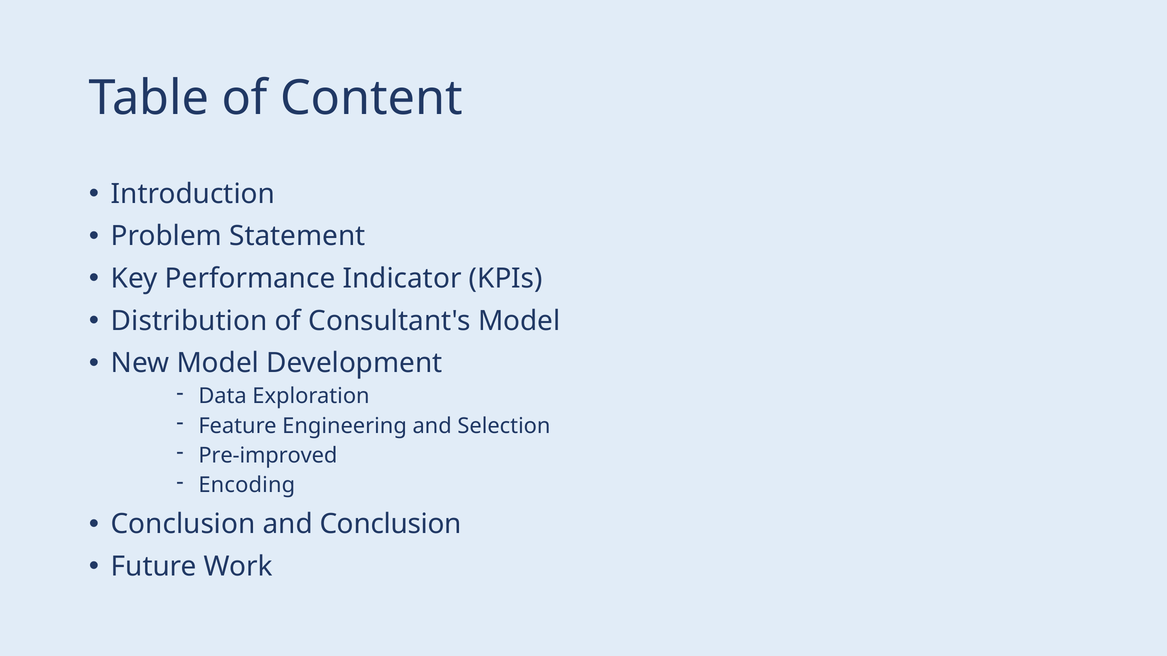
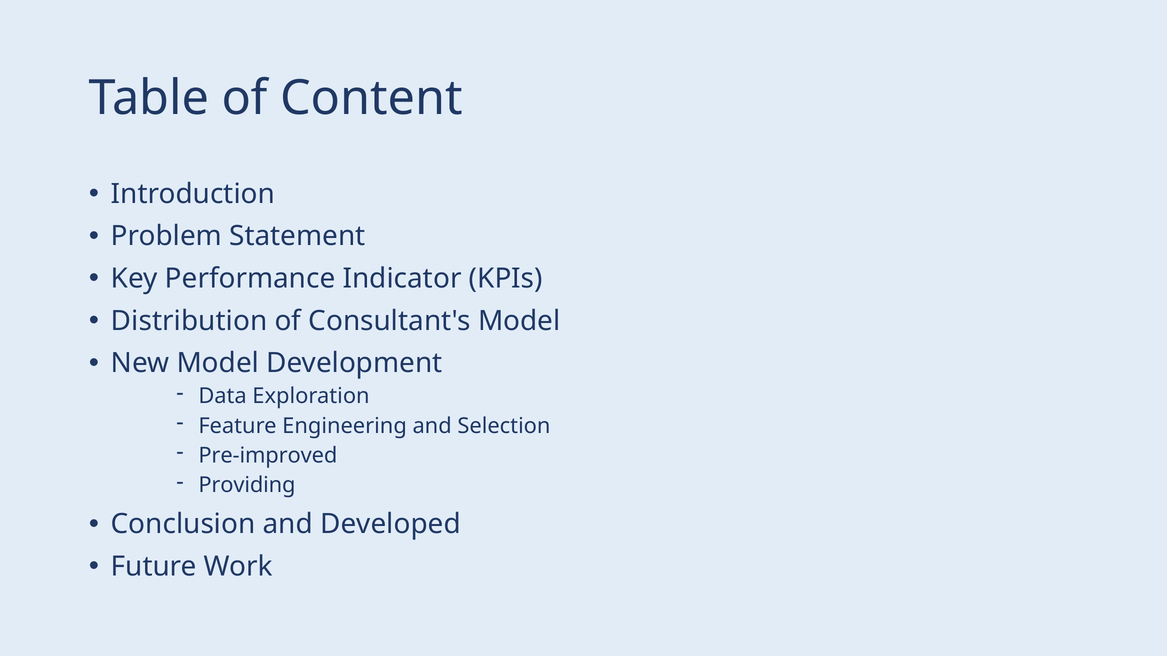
Encoding: Encoding -> Providing (247, 486)
and Conclusion: Conclusion -> Developed (390, 525)
